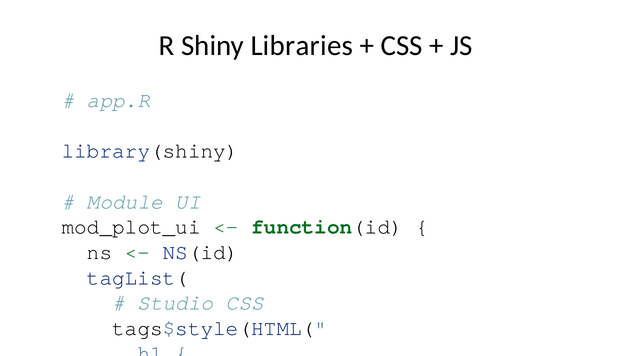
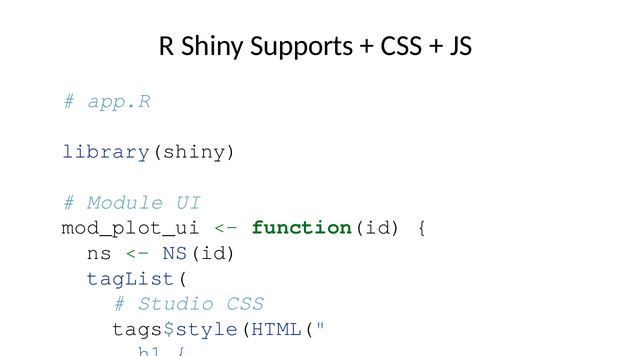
Libraries: Libraries -> Supports (302, 46)
